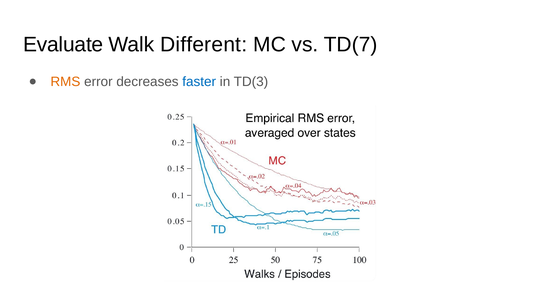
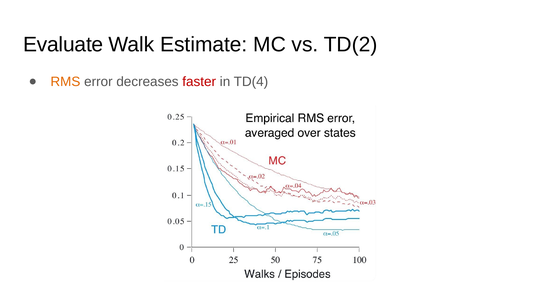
Different: Different -> Estimate (204, 45)
TD(7: TD(7 -> TD(2 (351, 45)
faster colour: blue -> red (199, 82)
TD(3: TD(3 -> TD(4 (251, 82)
